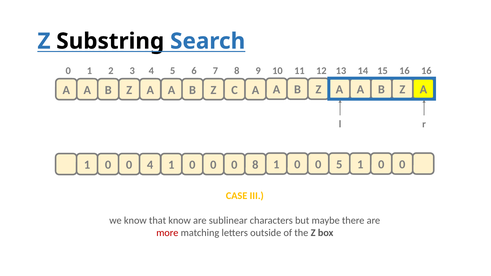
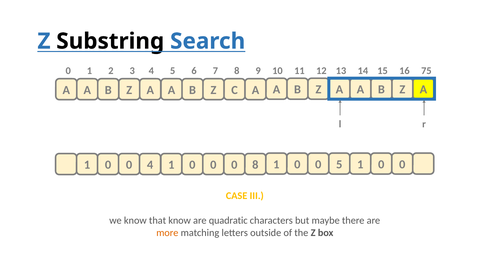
16 16: 16 -> 75 (426, 71)
sublinear: sublinear -> quadratic (228, 221)
more colour: red -> orange (167, 233)
